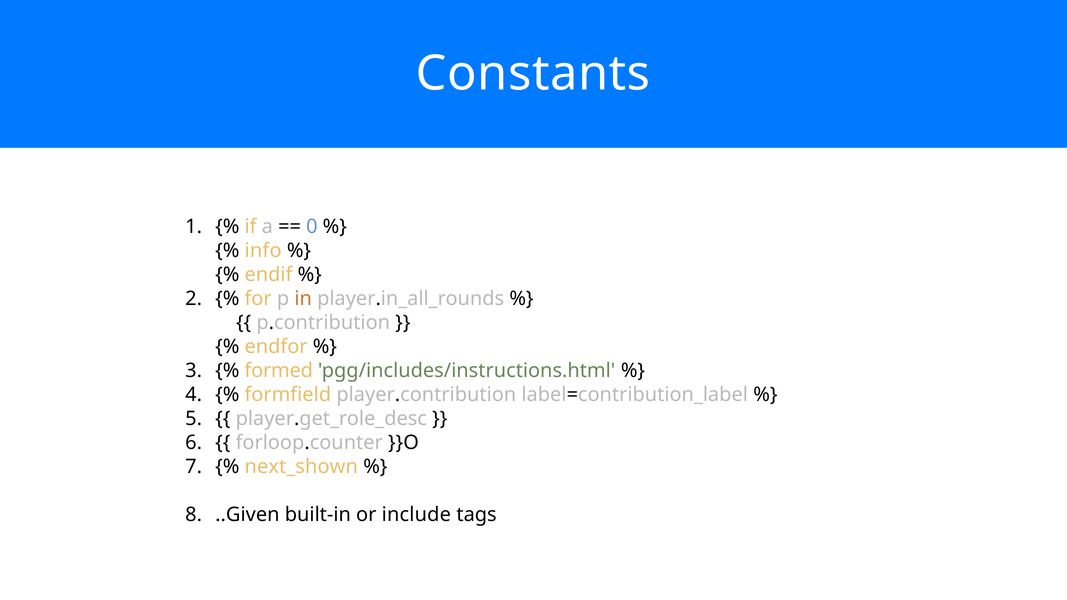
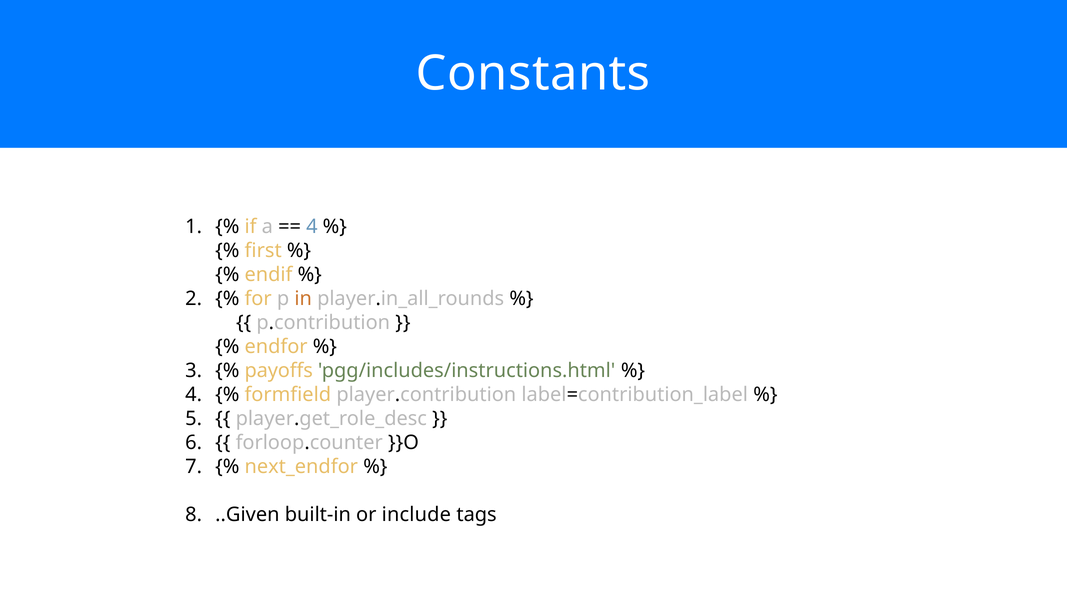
0: 0 -> 4 (312, 227)
info: info -> first (263, 251)
formed: formed -> payoffs (279, 371)
next_shown: next_shown -> next_endfor (301, 467)
